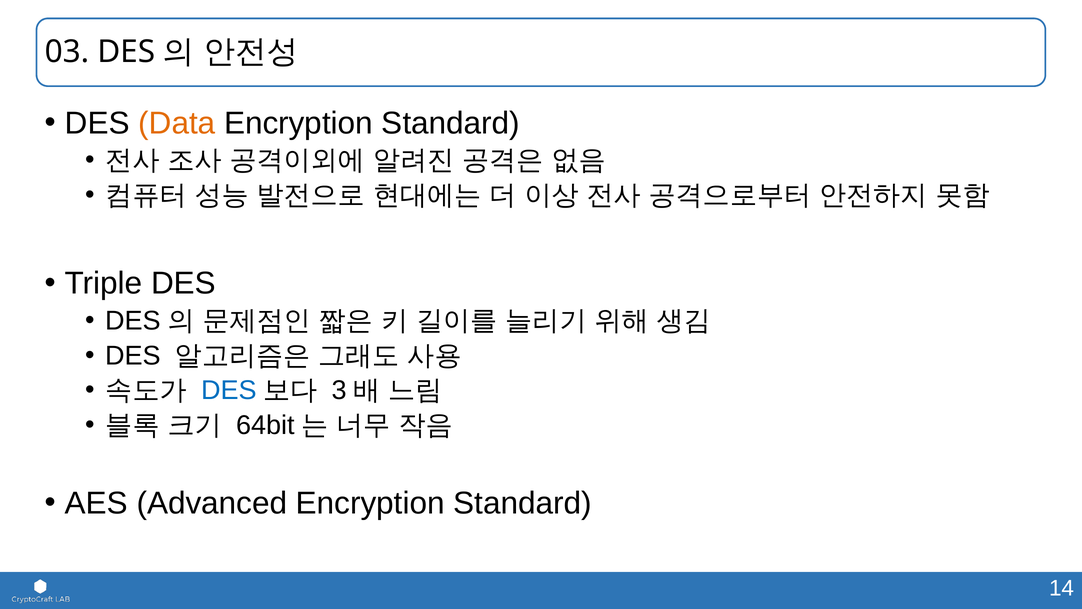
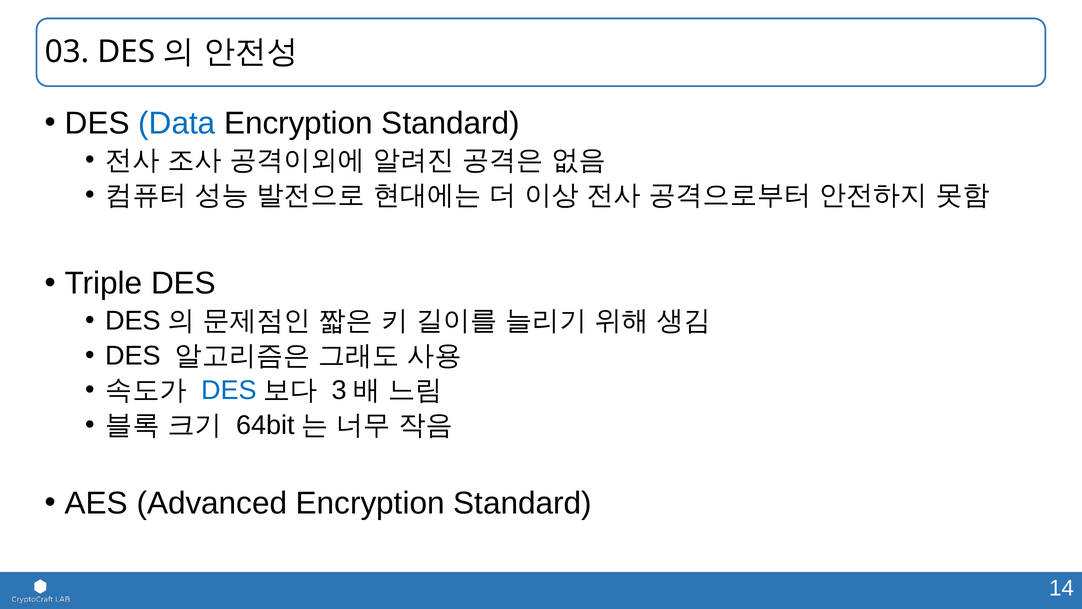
Data colour: orange -> blue (177, 123)
